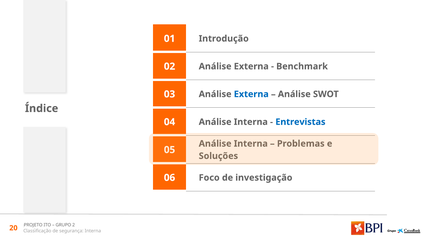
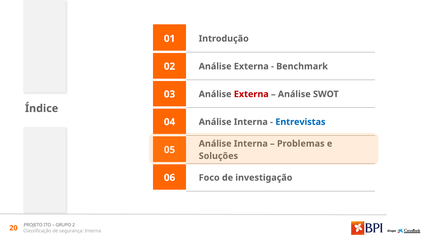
Externa colour: blue -> red (251, 94)
